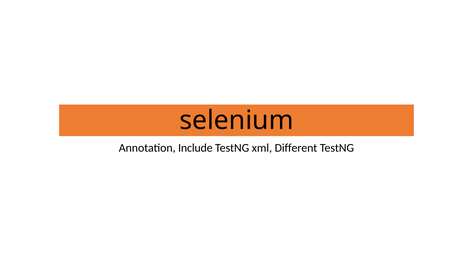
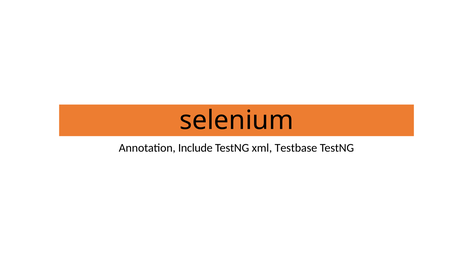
Different: Different -> Testbase (296, 148)
